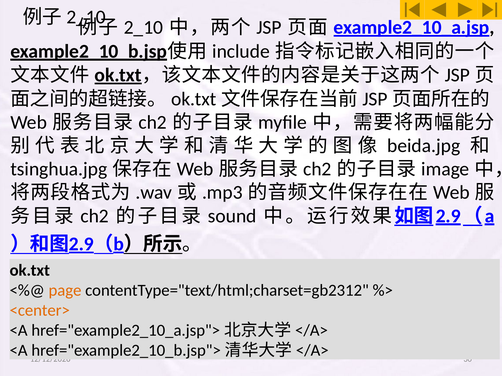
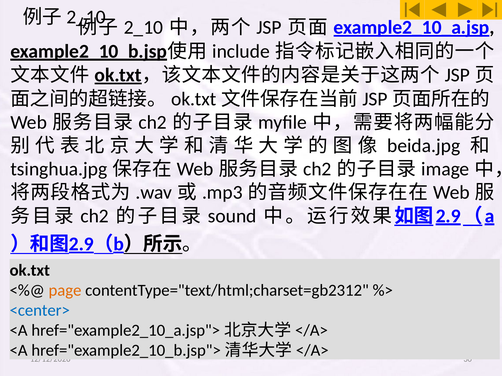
<center> colour: orange -> blue (40, 311)
